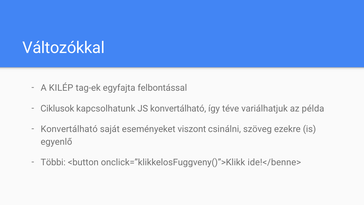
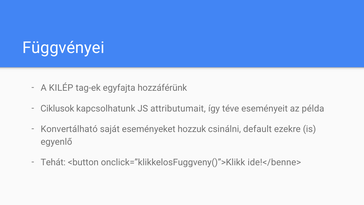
Változókkal: Változókkal -> Függvényei (63, 48)
felbontással: felbontással -> hozzáférünk (162, 88)
JS konvertálható: konvertálható -> attributumait (178, 108)
variálhatjuk: variálhatjuk -> eseményeit (265, 108)
viszont: viszont -> hozzuk (192, 129)
szöveg: szöveg -> default (257, 129)
Többi: Többi -> Tehát (53, 162)
